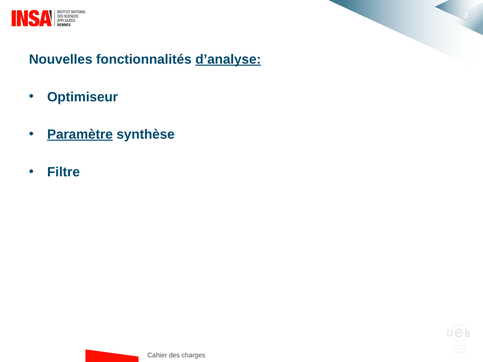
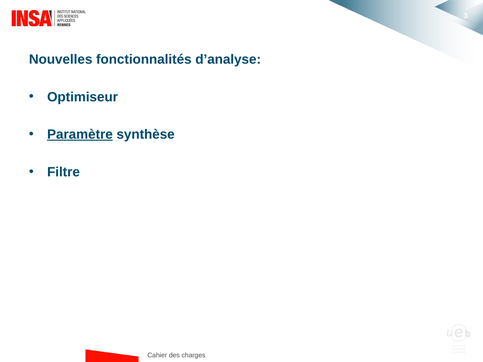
d’analyse underline: present -> none (228, 59)
